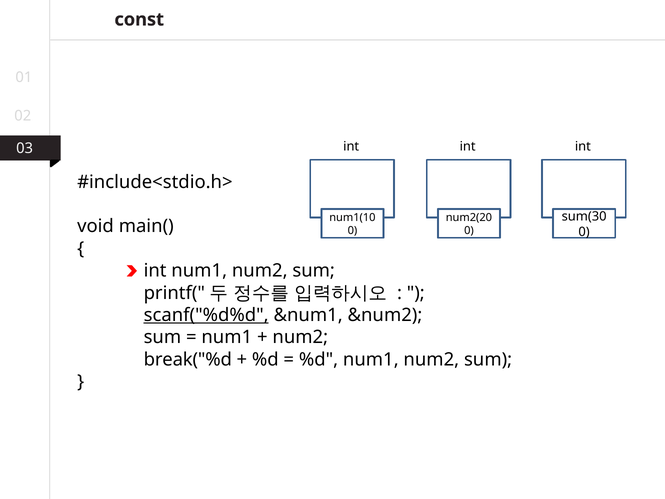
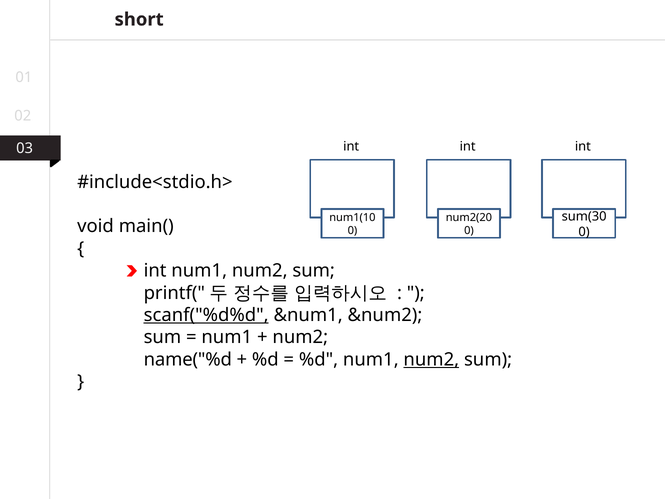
const: const -> short (139, 19)
break("%d: break("%d -> name("%d (188, 359)
num2 underline: none -> present (431, 359)
